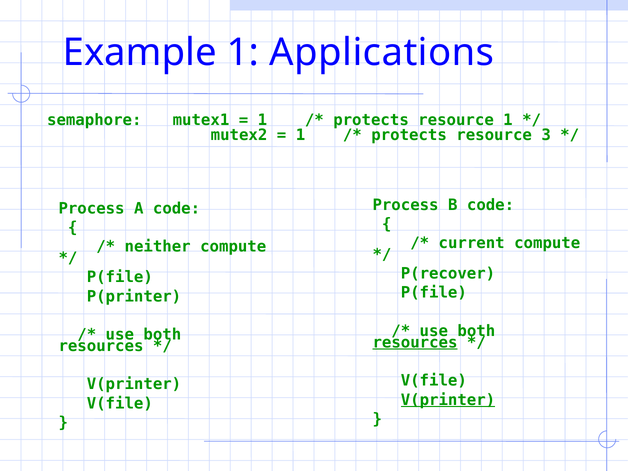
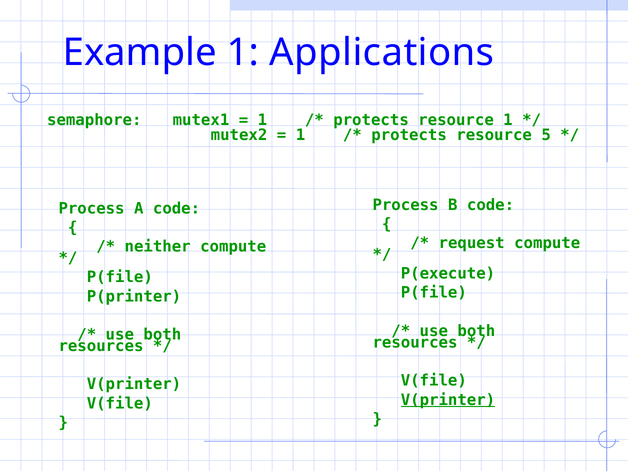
3: 3 -> 5 (546, 135)
current: current -> request (472, 243)
P(recover: P(recover -> P(execute (448, 274)
resources underline: present -> none (415, 342)
